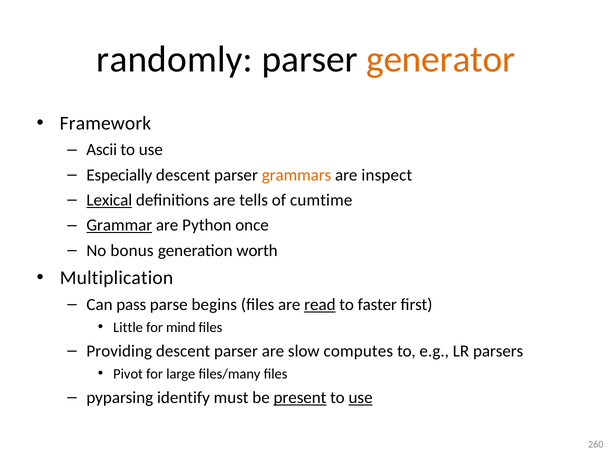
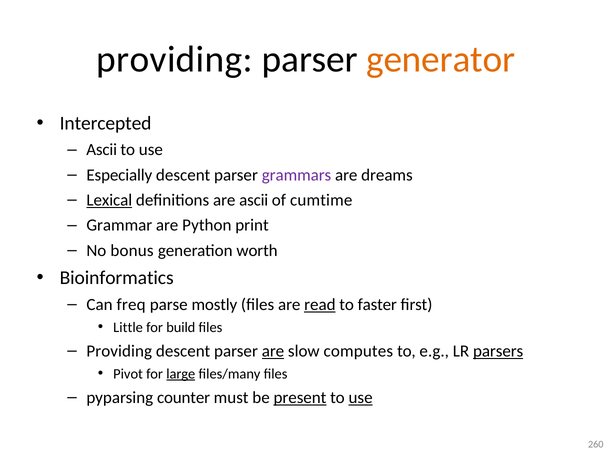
randomly: randomly -> providing (175, 59)
Framework: Framework -> Intercepted (106, 123)
grammars colour: orange -> purple (297, 175)
inspect: inspect -> dreams (387, 175)
are tells: tells -> ascii (254, 200)
Grammar underline: present -> none (119, 225)
once: once -> print (252, 225)
Multiplication: Multiplication -> Bioinformatics (117, 278)
pass: pass -> freq (131, 305)
begins: begins -> mostly (214, 305)
mind: mind -> build (181, 327)
are underline: none -> present (273, 351)
parsers underline: none -> present (498, 351)
large underline: none -> present (181, 374)
identify: identify -> counter (184, 398)
